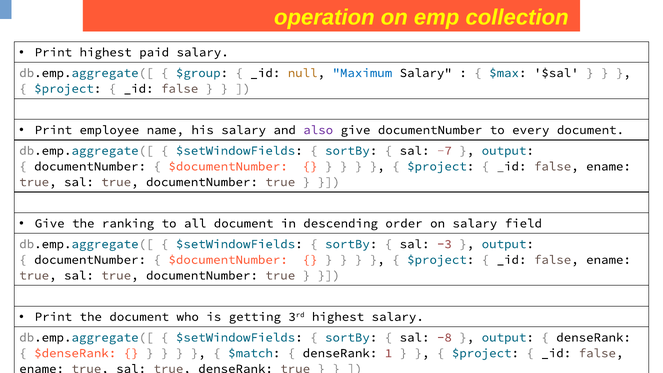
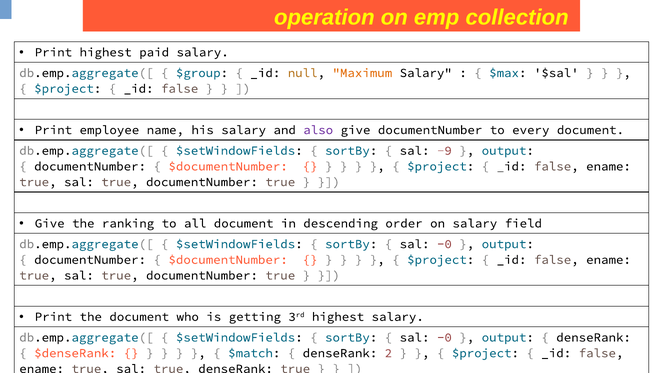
Maximum colour: blue -> orange (362, 73)
-7: -7 -> -9 (444, 151)
-3: -3 -> -0 (444, 244)
-8: -8 -> -0 (444, 337)
1: 1 -> 2 (388, 353)
